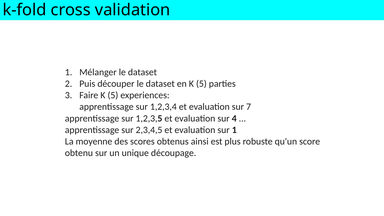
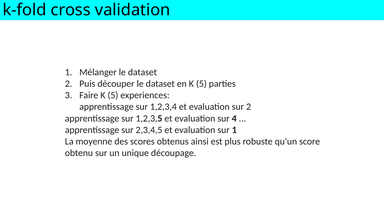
sur 7: 7 -> 2 (249, 107)
